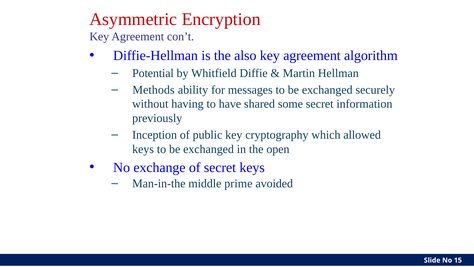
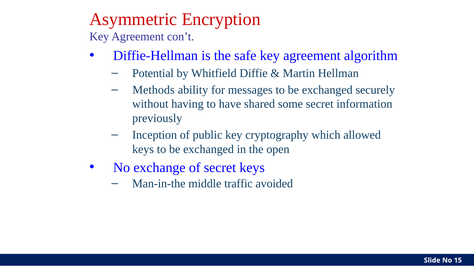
also: also -> safe (245, 55)
prime: prime -> traffic (238, 183)
